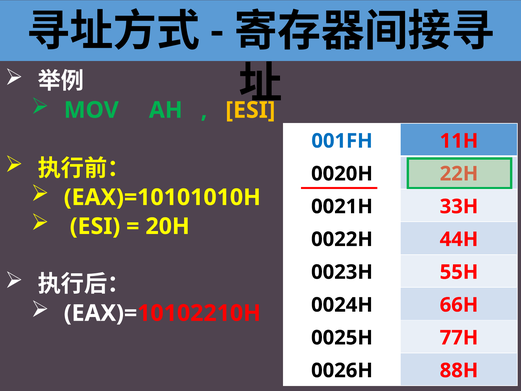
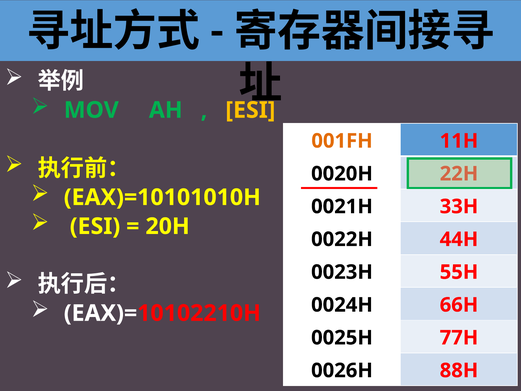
001FH colour: blue -> orange (342, 141)
